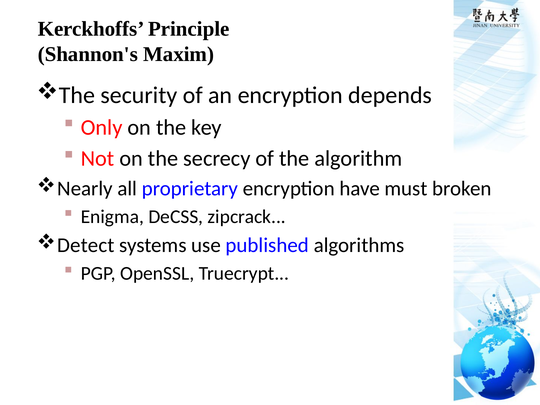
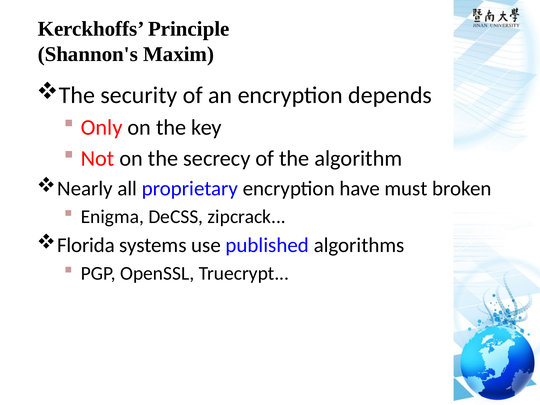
Detect: Detect -> Florida (86, 245)
